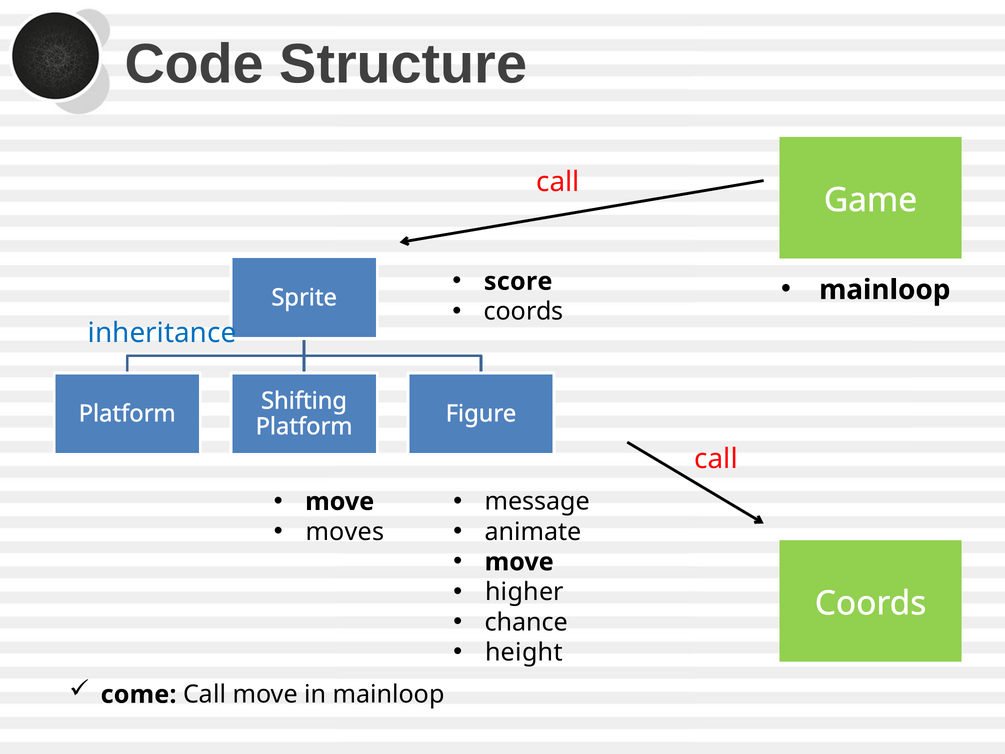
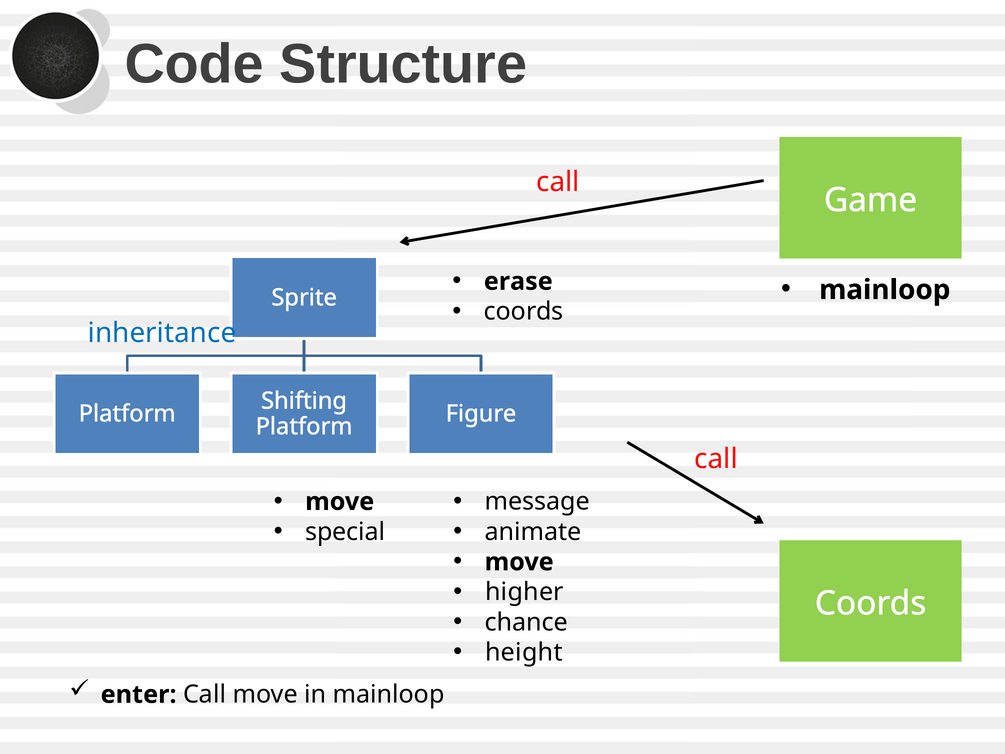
score: score -> erase (518, 281)
moves: moves -> special (345, 532)
come: come -> enter (139, 694)
